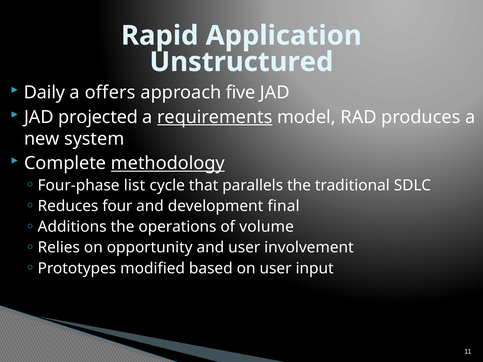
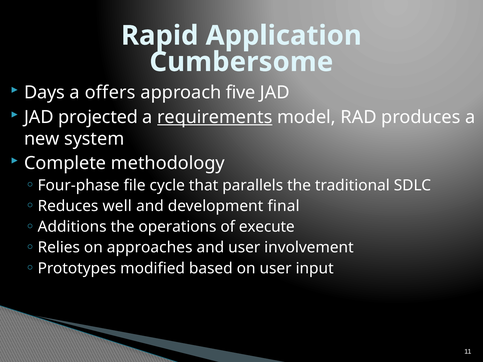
Unstructured: Unstructured -> Cumbersome (241, 62)
Daily: Daily -> Days (45, 93)
methodology underline: present -> none (168, 163)
list: list -> file (135, 186)
four: four -> well (117, 206)
volume: volume -> execute (267, 227)
opportunity: opportunity -> approaches (150, 248)
